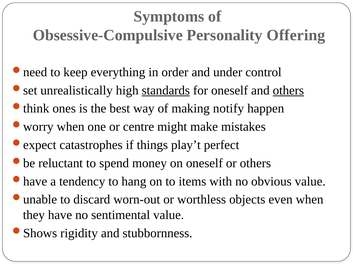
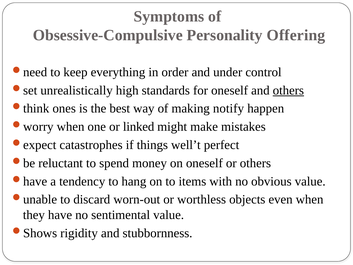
standards underline: present -> none (166, 90)
centre: centre -> linked (139, 127)
play’t: play’t -> well’t (186, 145)
